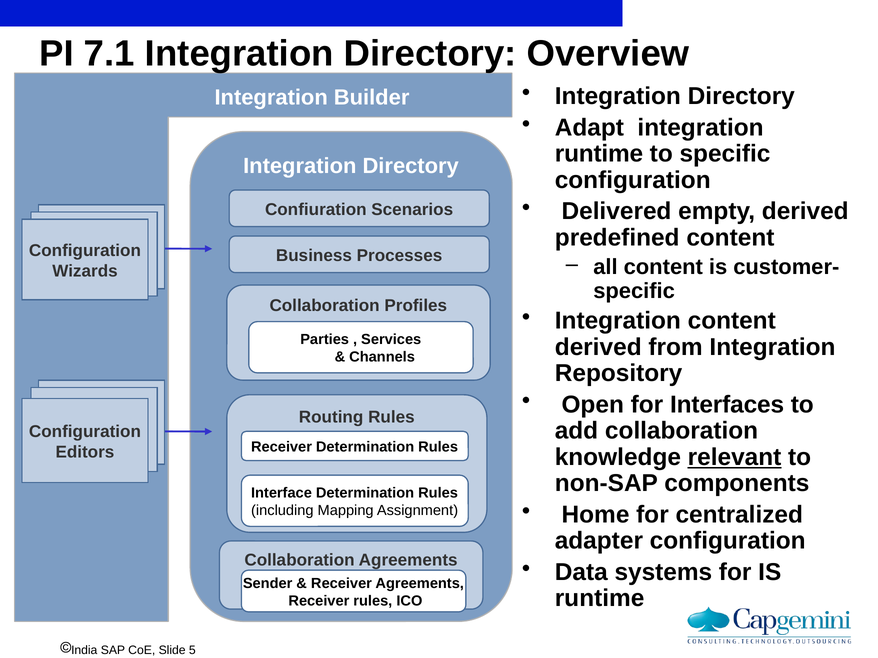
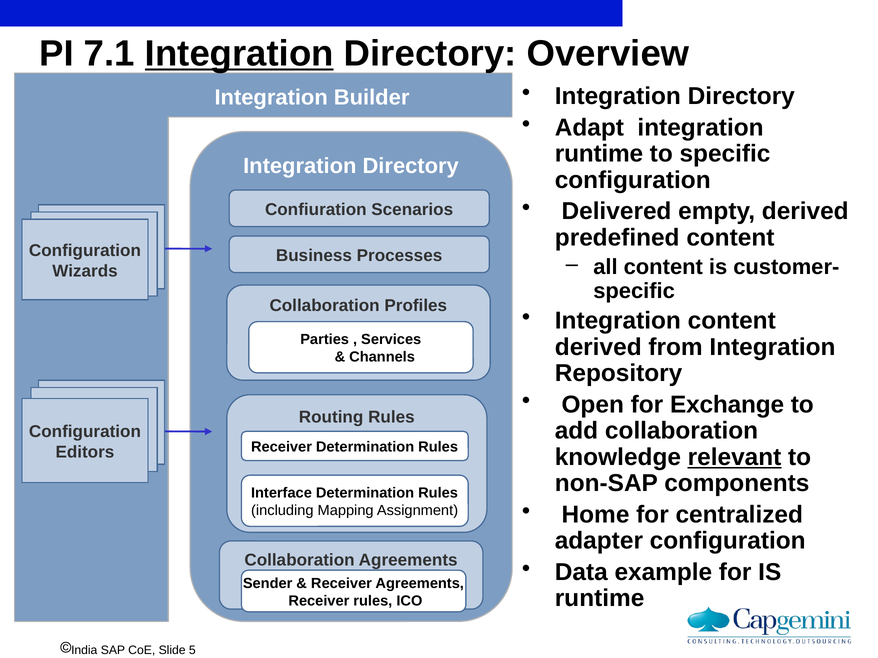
Integration underline: none -> present (239, 54)
Interfaces: Interfaces -> Exchange (727, 405)
systems: systems -> example (663, 573)
